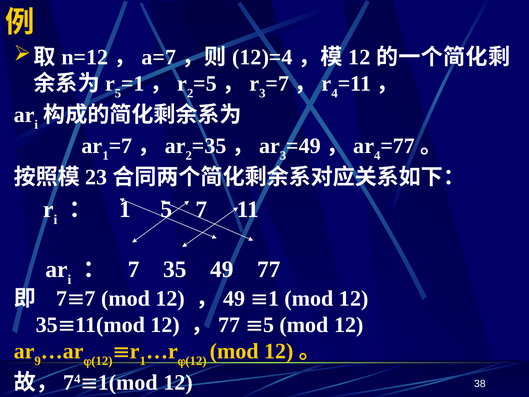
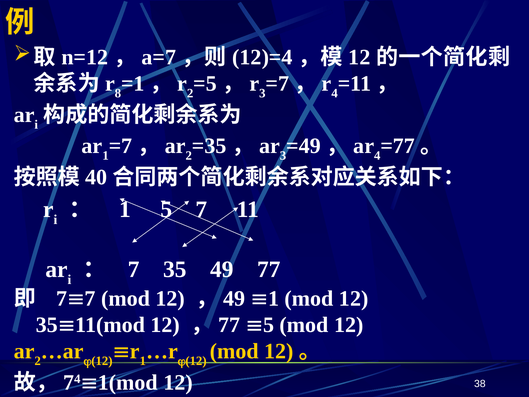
5: 5 -> 8 (118, 93)
23: 23 -> 40 (96, 177)
9: 9 -> 2 (38, 361)
